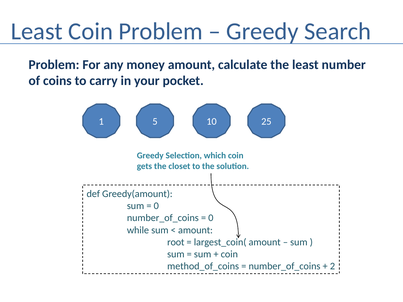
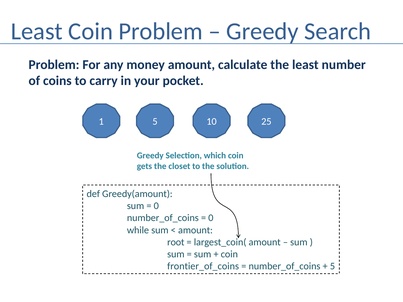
method_of_coins: method_of_coins -> frontier_of_coins (203, 267)
2: 2 -> 5 (333, 267)
